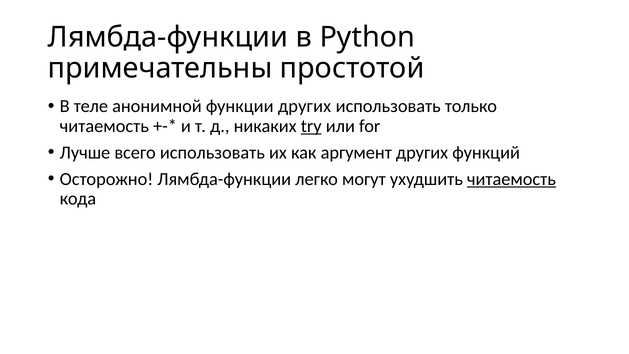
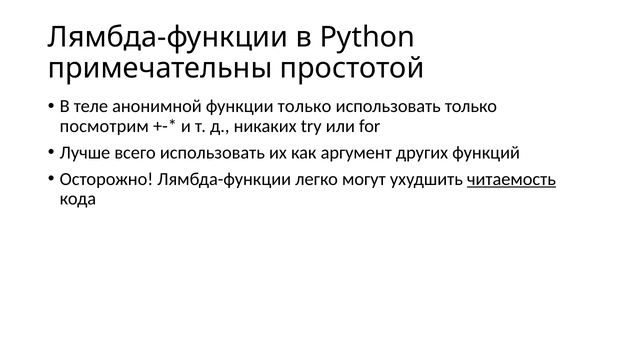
функции других: других -> только (305, 106)
читаемость: читаемость -> посмотрим (104, 126)
try underline: present -> none (311, 126)
